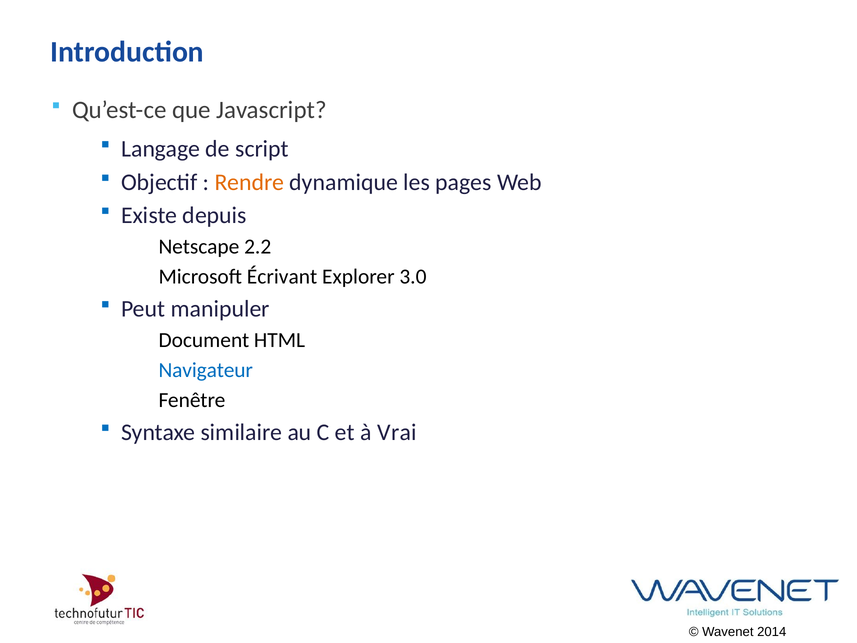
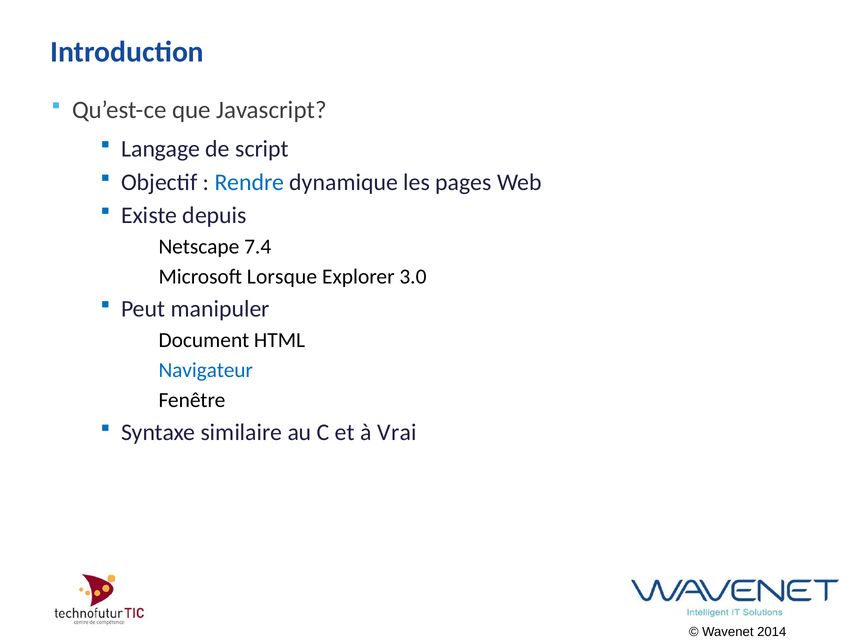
Rendre colour: orange -> blue (249, 182)
2.2: 2.2 -> 7.4 (258, 247)
Écrivant: Écrivant -> Lorsque (282, 277)
